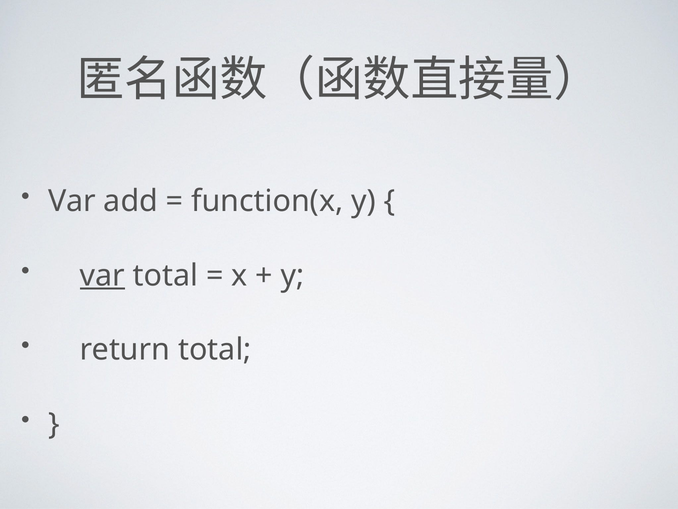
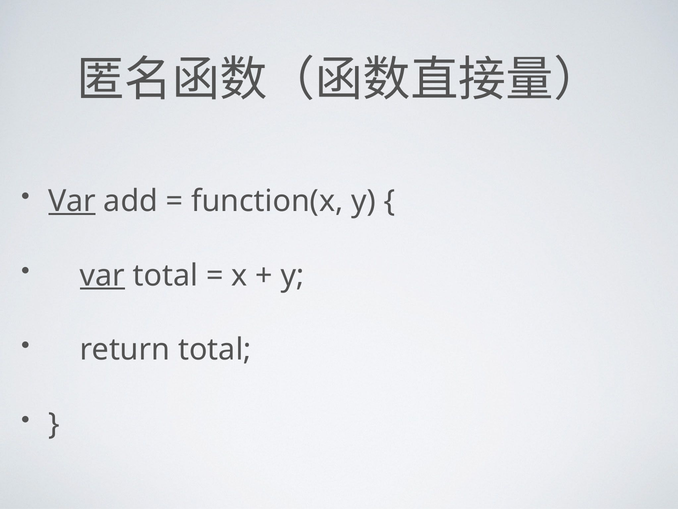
Var underline: none -> present (72, 201)
